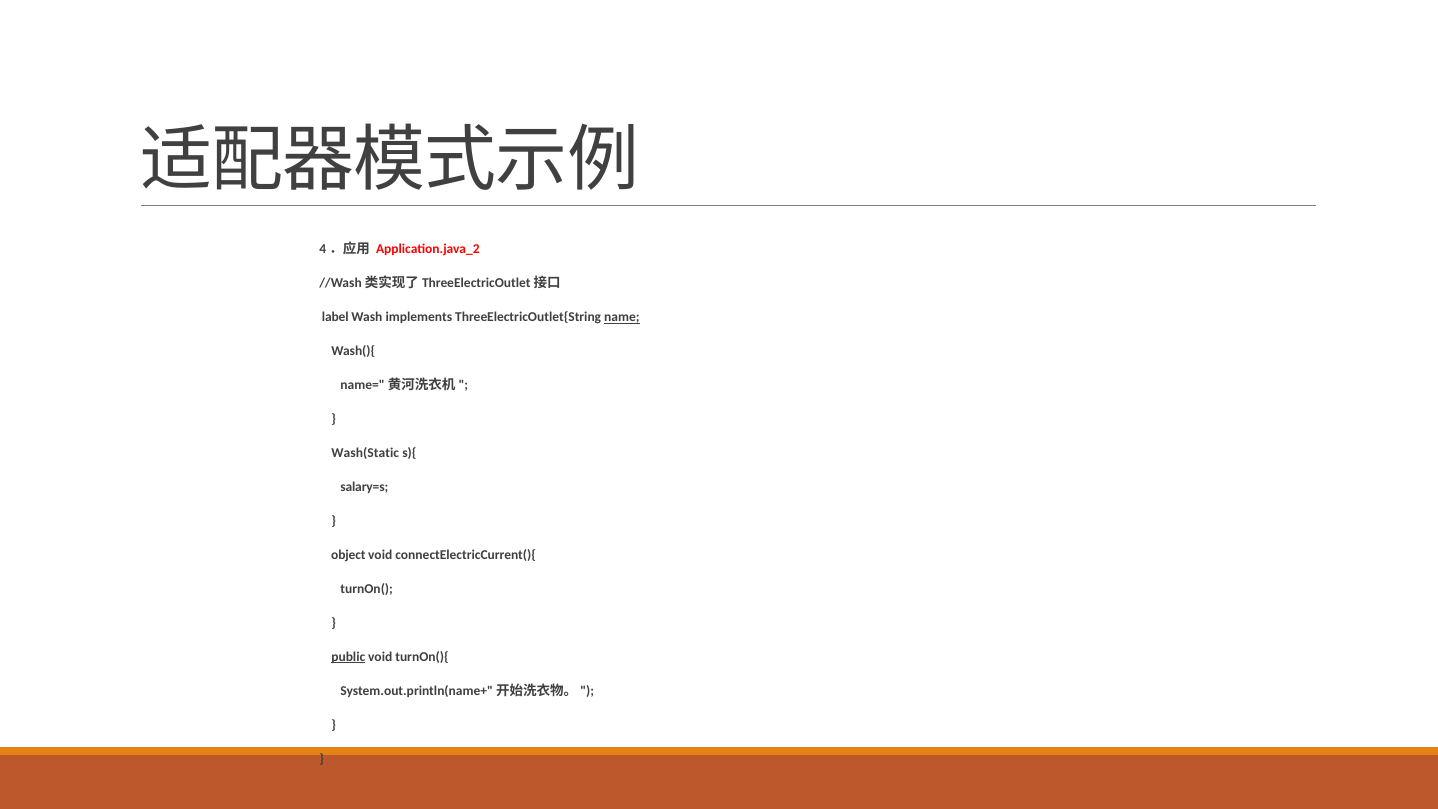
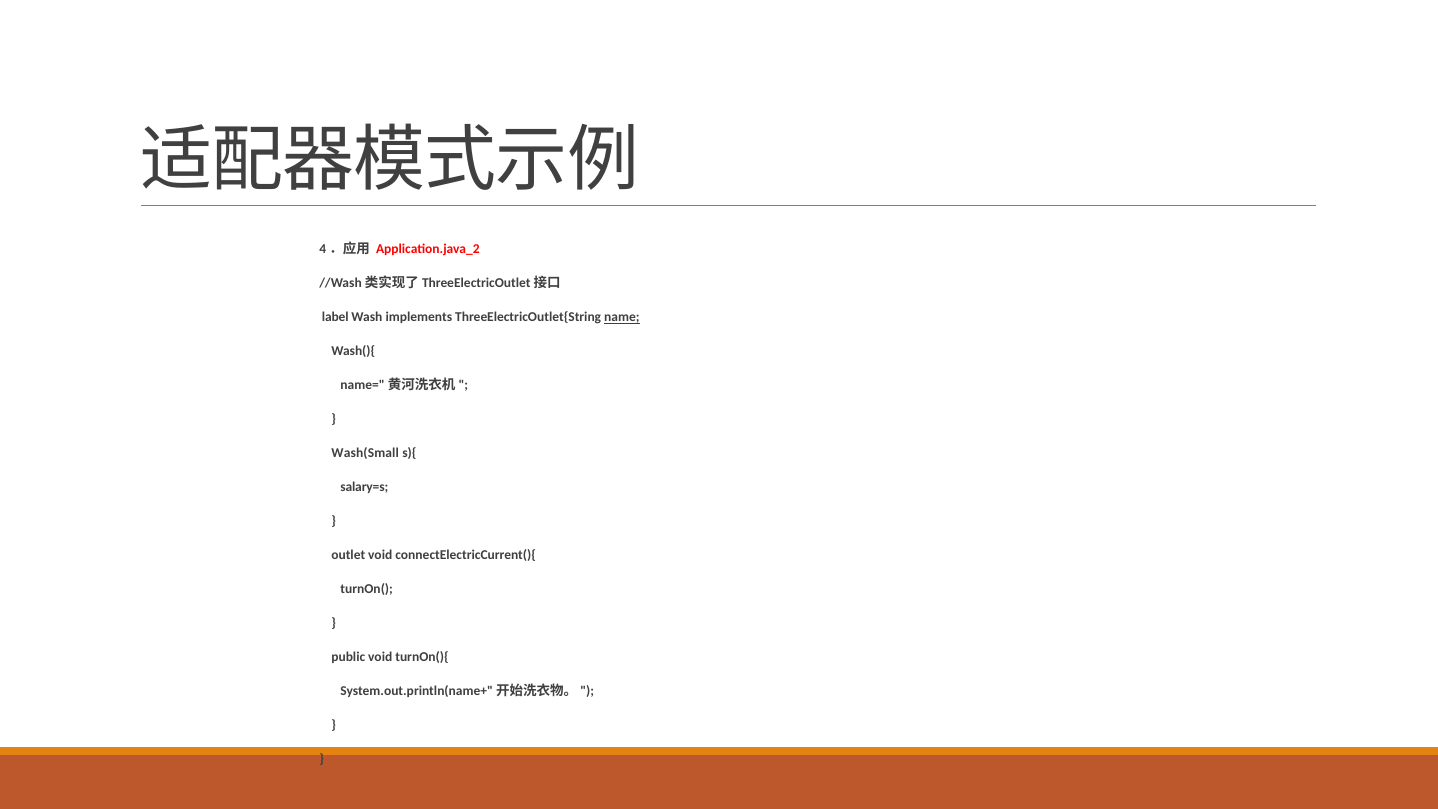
Wash(Static: Wash(Static -> Wash(Small (365, 453)
object: object -> outlet (348, 555)
public underline: present -> none (348, 657)
